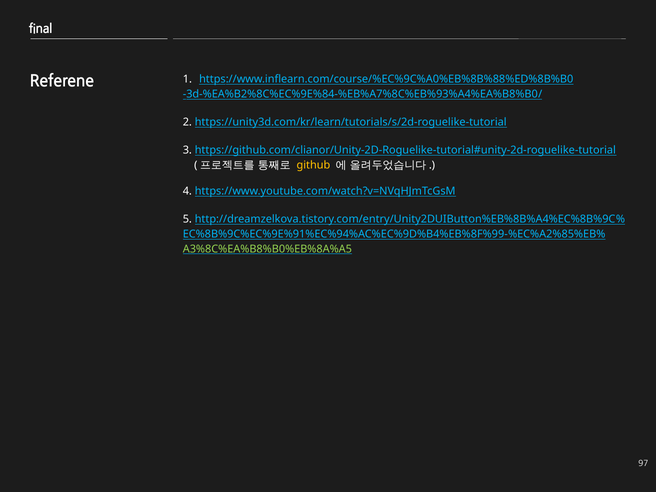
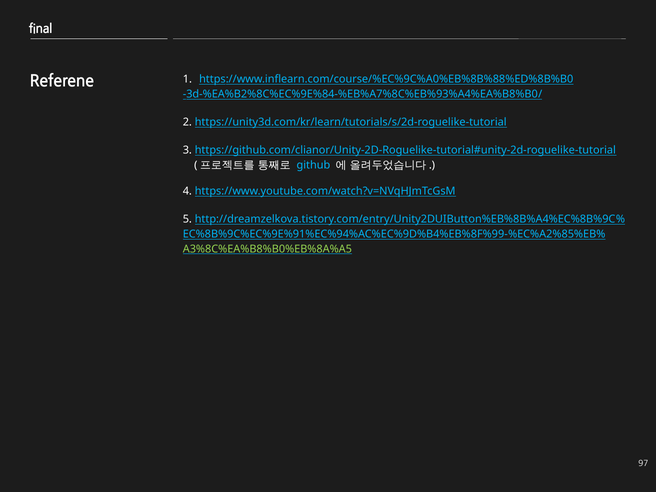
github colour: yellow -> light blue (313, 165)
